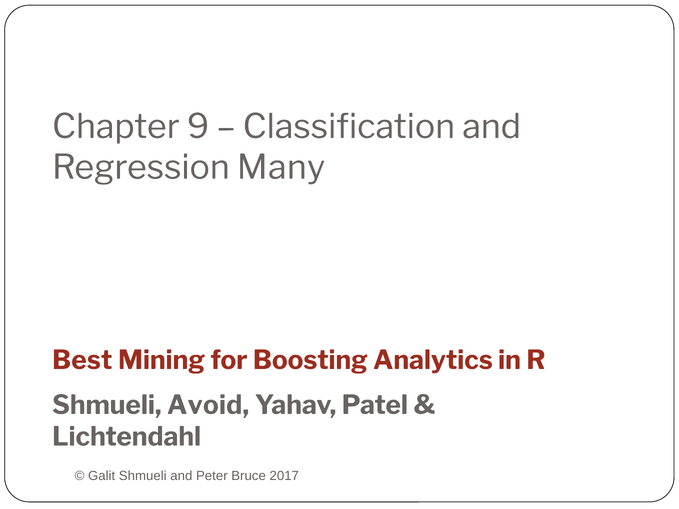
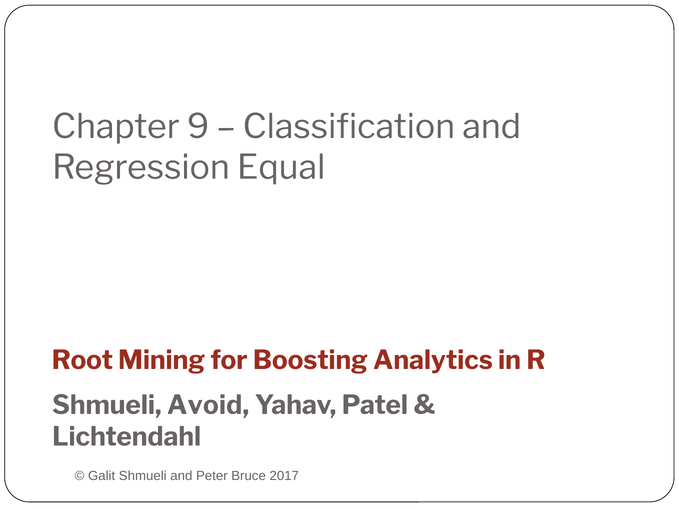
Many: Many -> Equal (281, 168)
Best: Best -> Root (82, 360)
